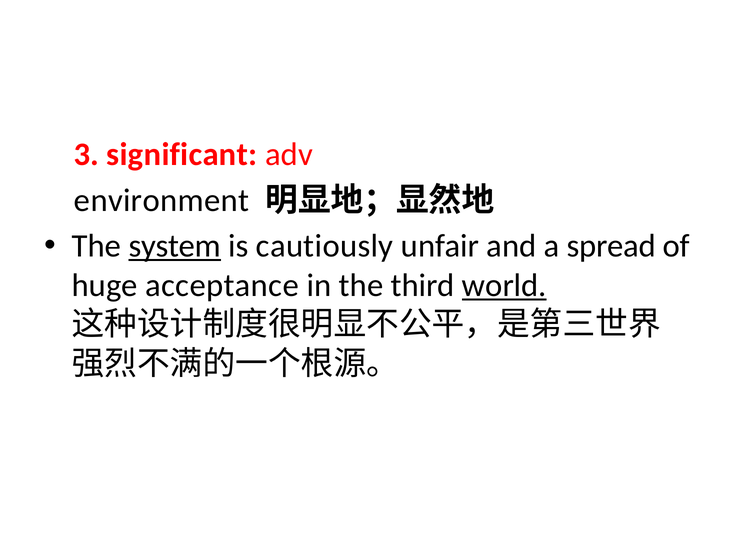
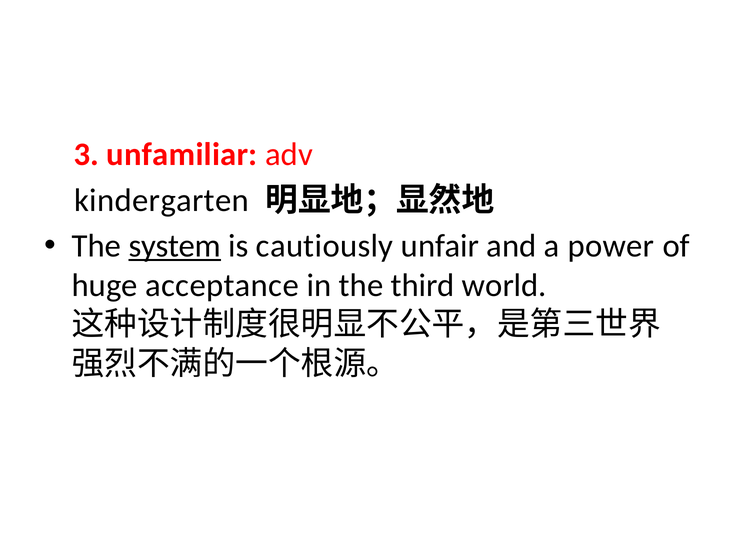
significant: significant -> unfamiliar (182, 154)
environment: environment -> kindergarten (162, 200)
spread: spread -> power (611, 246)
world underline: present -> none (504, 285)
